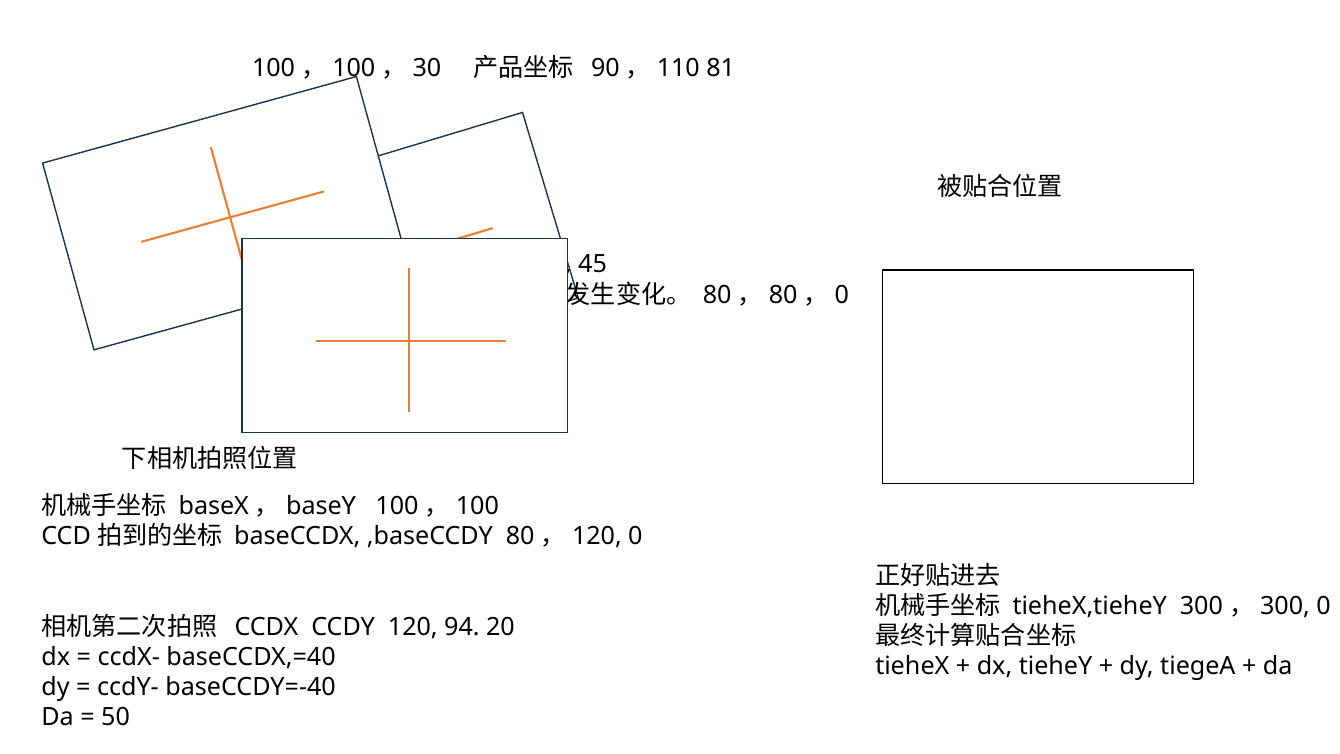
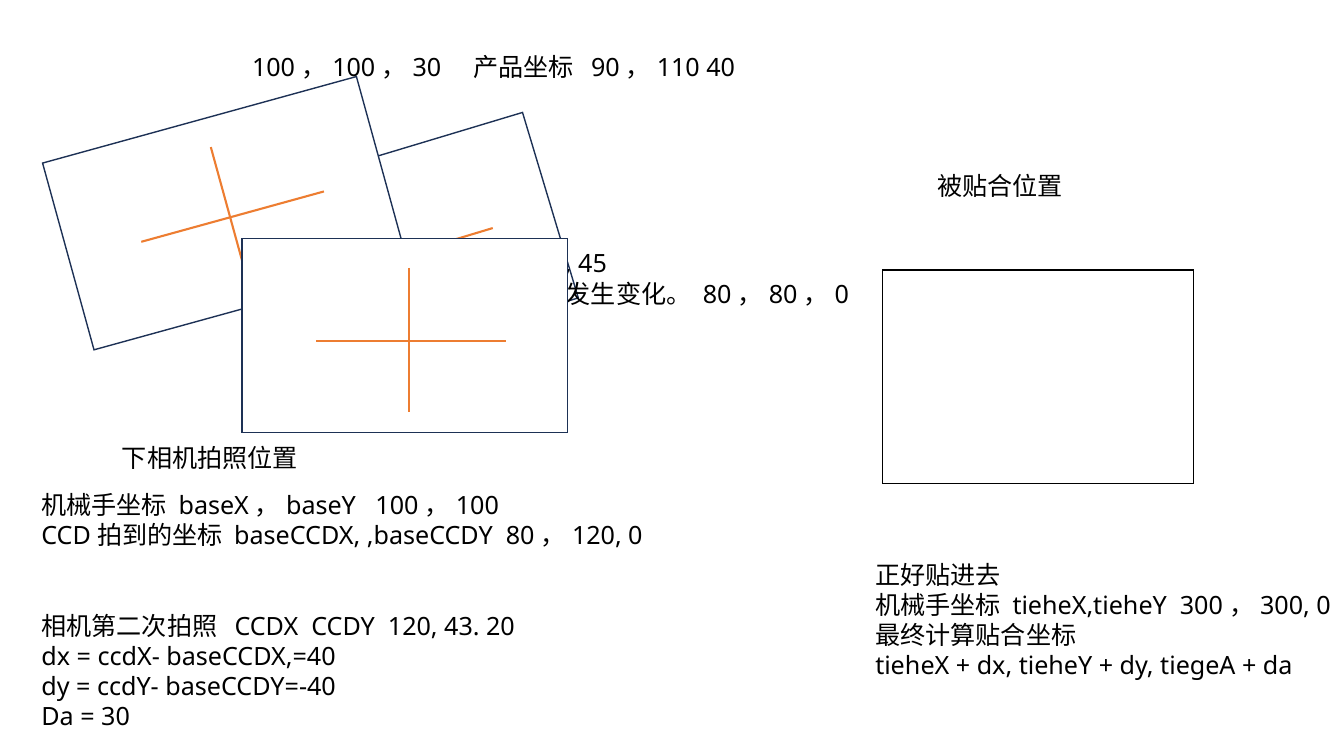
81: 81 -> 40 (721, 69)
94: 94 -> 43 (462, 627)
50: 50 -> 30 (116, 717)
